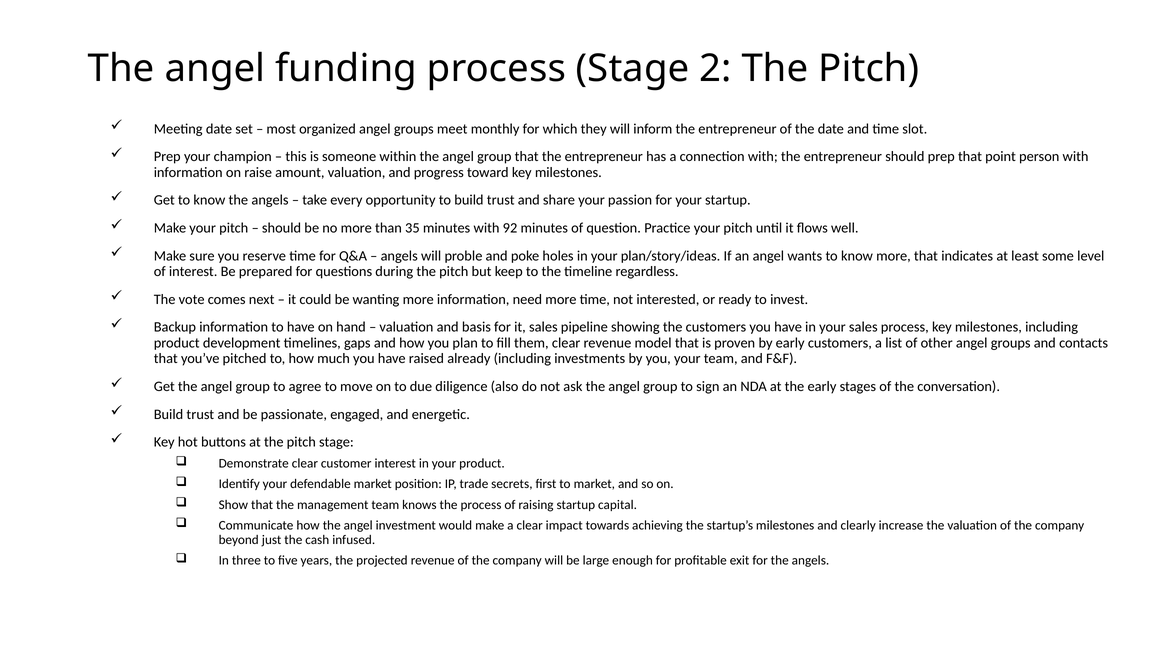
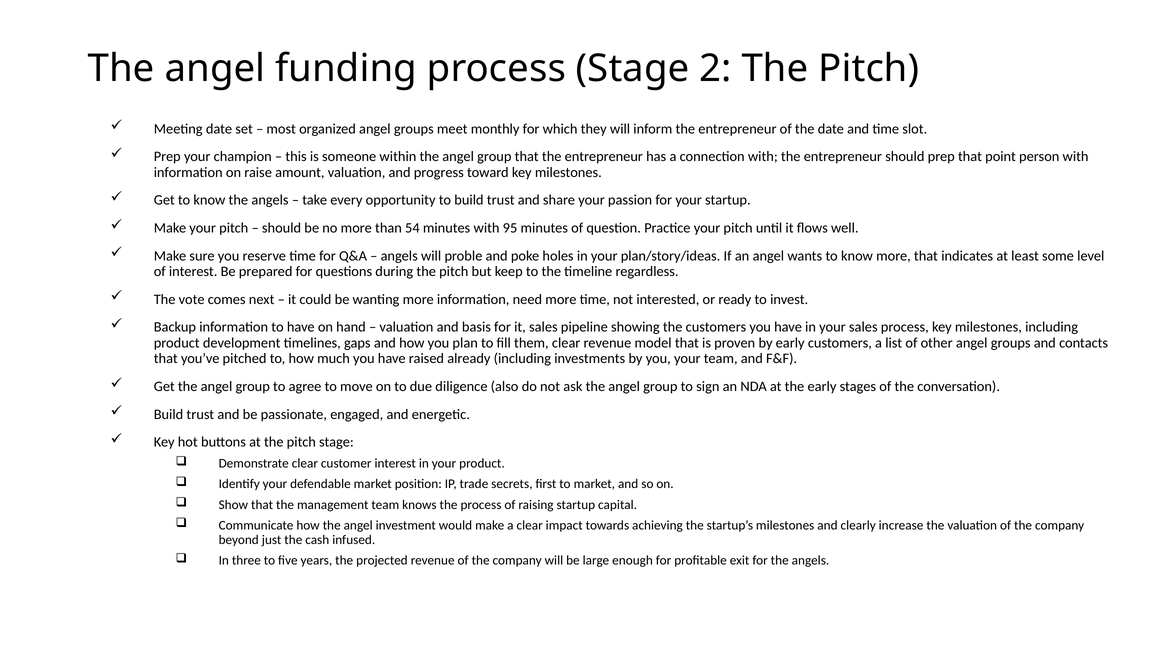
35: 35 -> 54 (412, 228)
92: 92 -> 95 (510, 228)
